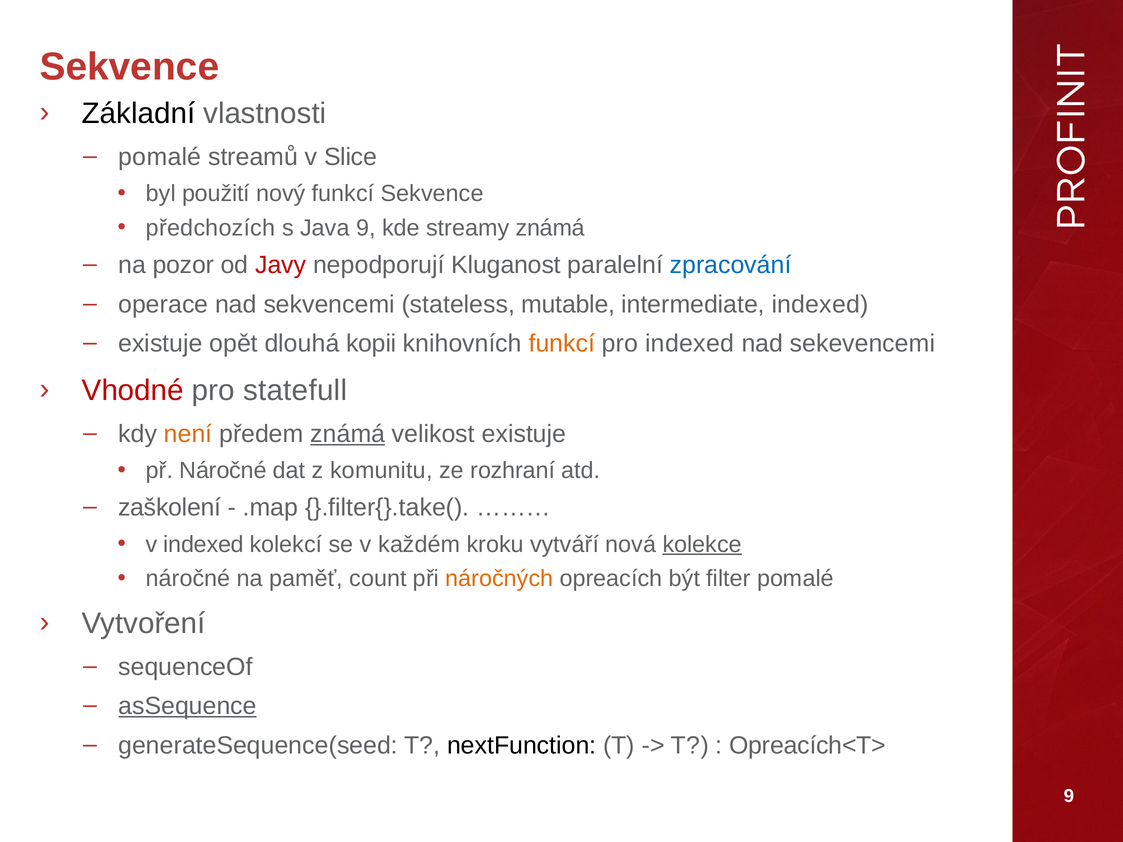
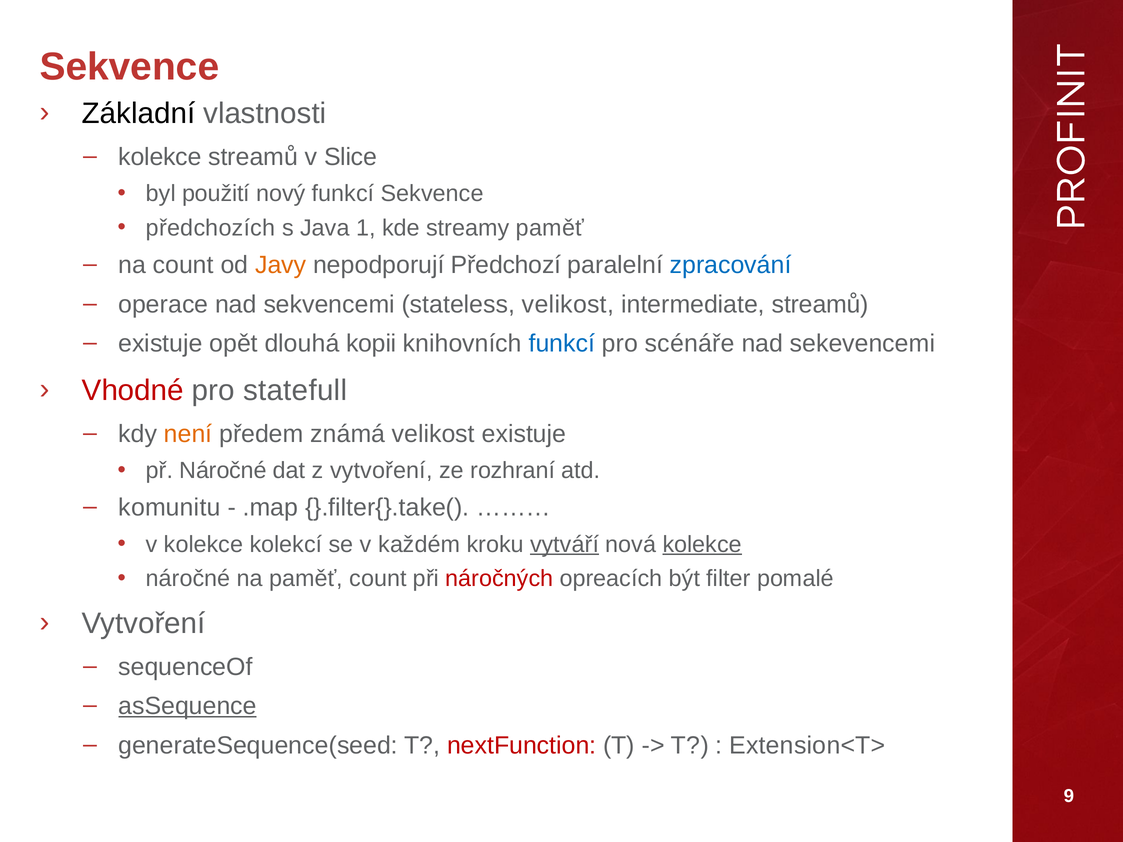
pomalé: pomalé -> kolekce (160, 157)
Java 9: 9 -> 1 (366, 228)
streamy známá: známá -> paměť (550, 228)
na pozor: pozor -> count (183, 265)
Javy colour: red -> orange (281, 265)
Kluganost: Kluganost -> Předchozí (506, 265)
stateless mutable: mutable -> velikost (568, 304)
intermediate indexed: indexed -> streamů (820, 304)
funkcí colour: orange -> blue (562, 344)
pro indexed: indexed -> scénáře (690, 344)
známá underline: present -> none (348, 434)
z komunitu: komunitu -> vytvoření (381, 471)
zaškolení: zaškolení -> komunitu (169, 508)
v indexed: indexed -> kolekce (203, 545)
vytváří underline: none -> present (565, 545)
náročných colour: orange -> red (499, 579)
nextFunction colour: black -> red (522, 746)
Opreacích<T>: Opreacích<T> -> Extension<T> (807, 746)
